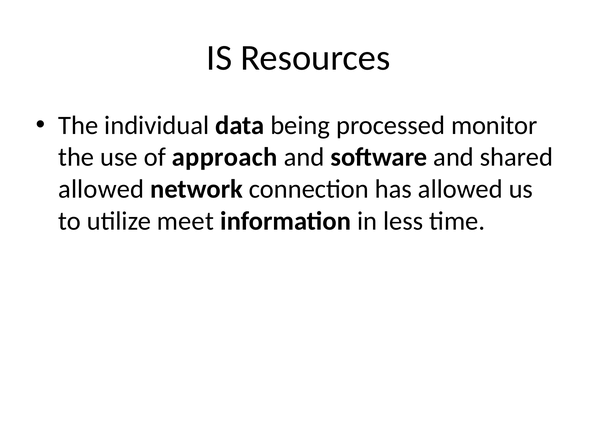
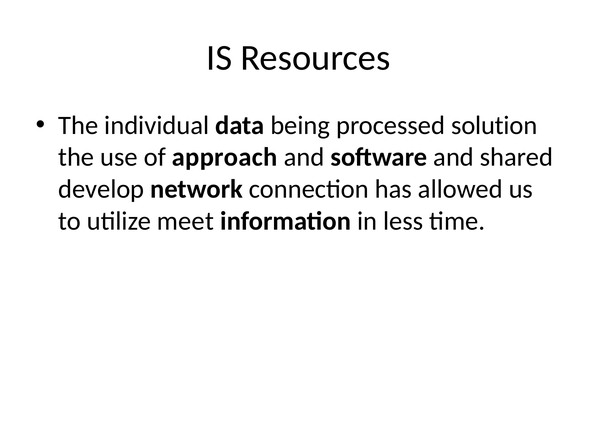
monitor: monitor -> solution (494, 125)
allowed: allowed -> develop (101, 189)
